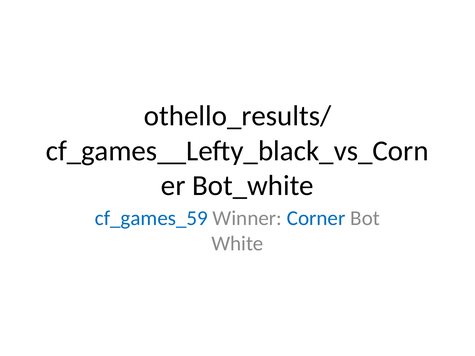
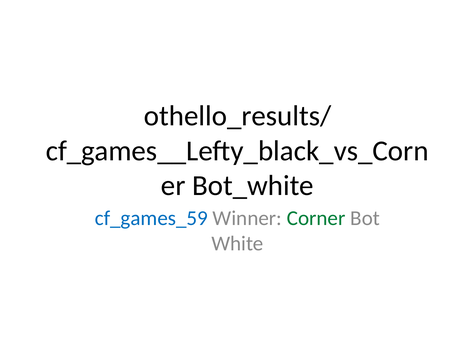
Corner colour: blue -> green (316, 218)
